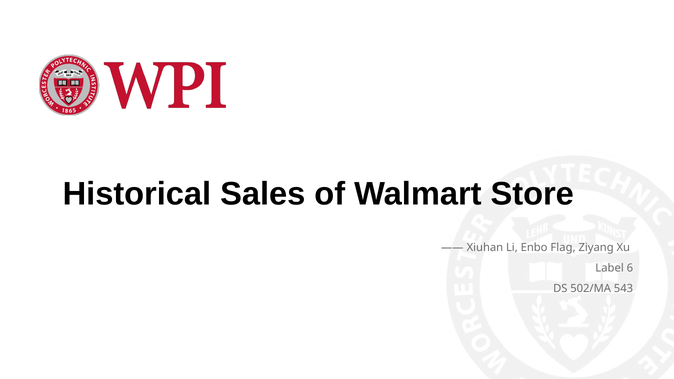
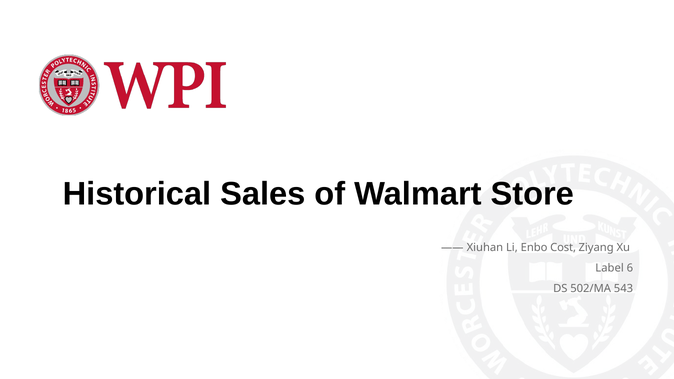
Flag: Flag -> Cost (563, 247)
